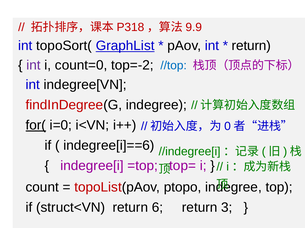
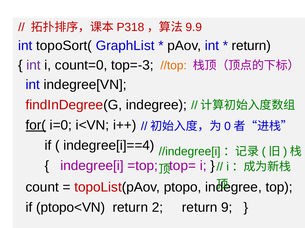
GraphList underline: present -> none (125, 46)
top=-2: top=-2 -> top=-3 (132, 65)
//top colour: blue -> orange (174, 66)
indegree[i]==6: indegree[i]==6 -> indegree[i]==4 (109, 146)
struct<VN: struct<VN -> ptopo<VN (71, 208)
6: 6 -> 2 (157, 208)
3: 3 -> 9 (227, 208)
